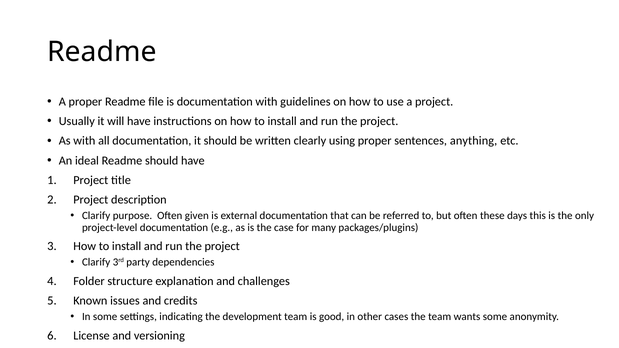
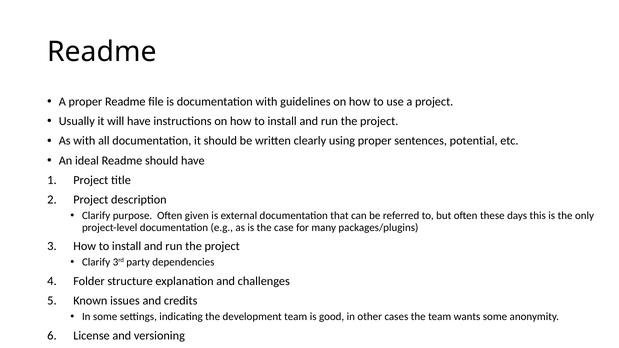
anything: anything -> potential (474, 141)
